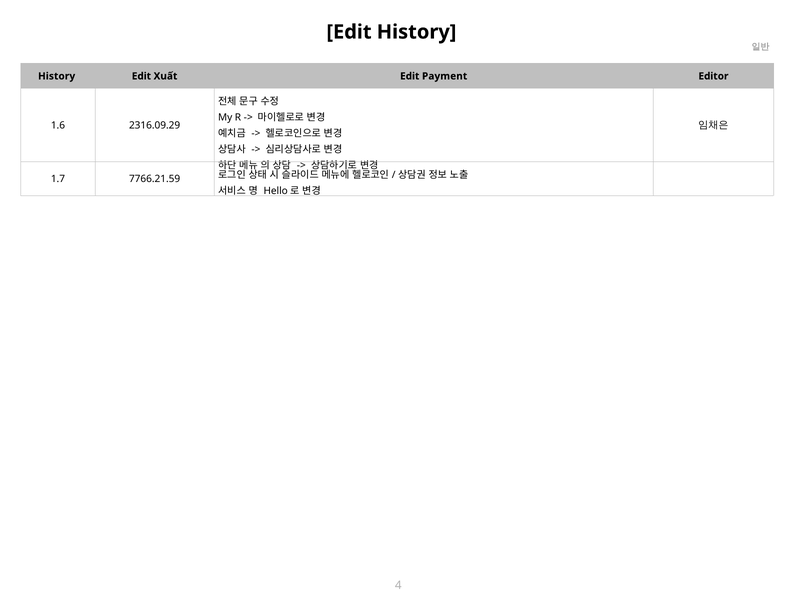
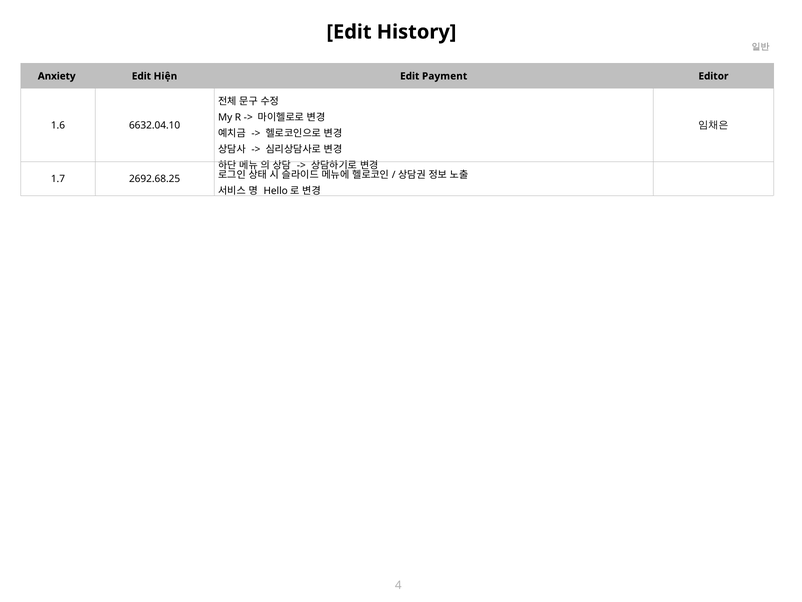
History: History -> Anxiety (57, 76)
Xuất: Xuất -> Hiện (165, 76)
2316.09.29: 2316.09.29 -> 6632.04.10 (155, 125)
7766.21.59: 7766.21.59 -> 2692.68.25 (155, 179)
